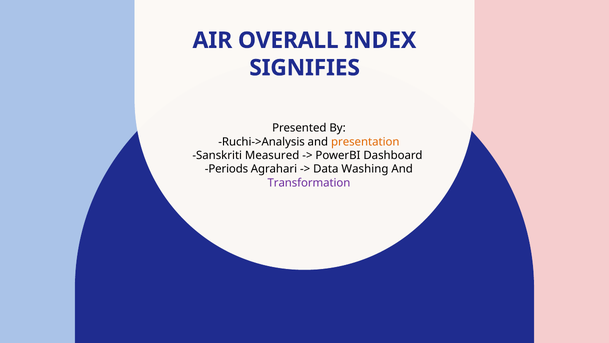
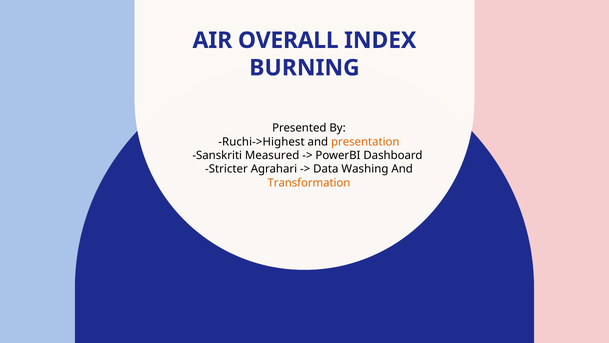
SIGNIFIES: SIGNIFIES -> BURNING (304, 68)
Ruchi->Analysis: Ruchi->Analysis -> Ruchi->Highest (261, 142)
Periods: Periods -> Stricter (226, 169)
Transformation colour: purple -> orange (309, 183)
